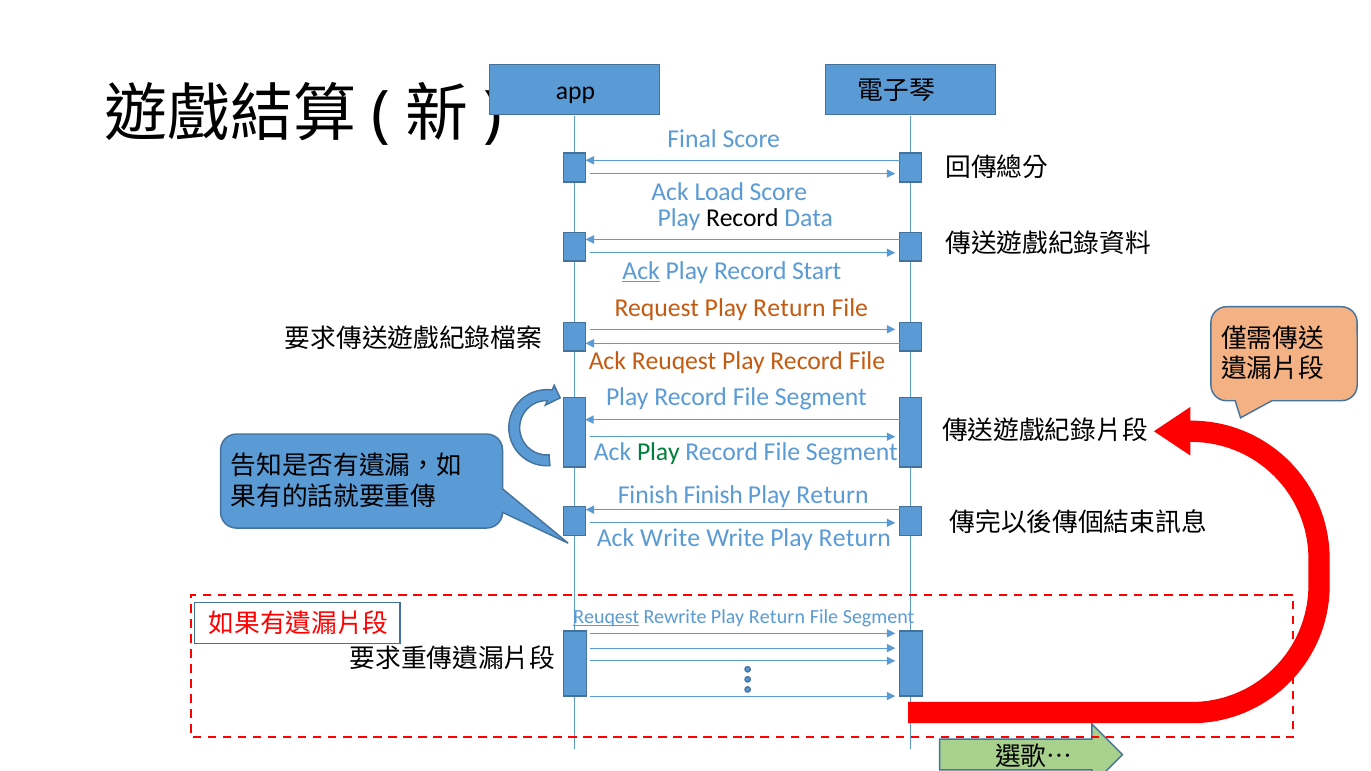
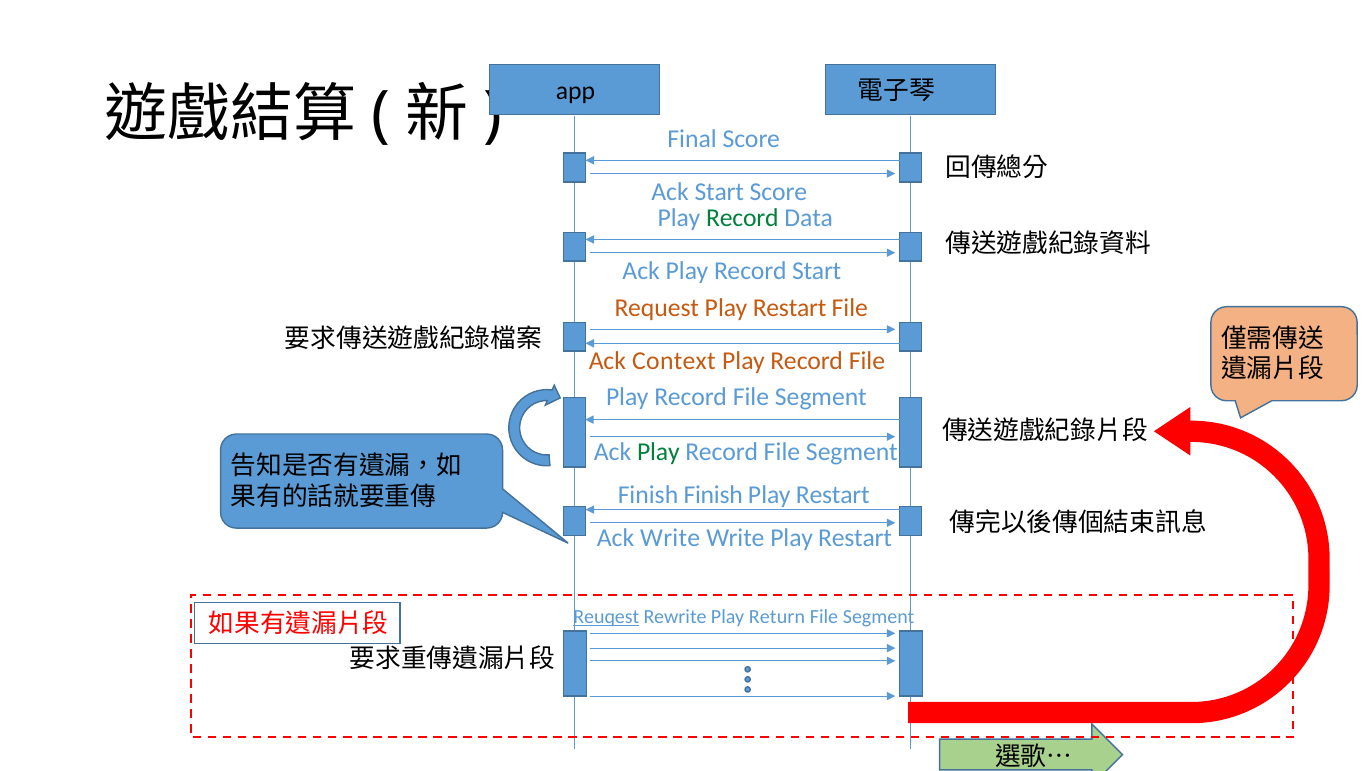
Ack Load: Load -> Start (719, 192)
Record colour: black -> green (742, 219)
Ack underline: present -> none (641, 271)
Request Play Return: Return -> Restart (790, 309)
Ack Reuqest: Reuqest -> Context (674, 361)
Return: Return -> Restart (833, 495)
Write Play Return: Return -> Restart (855, 538)
